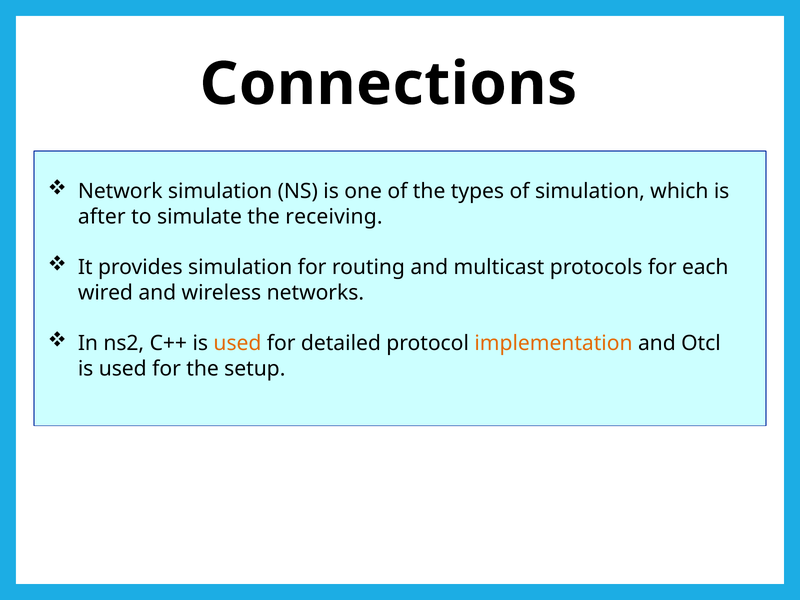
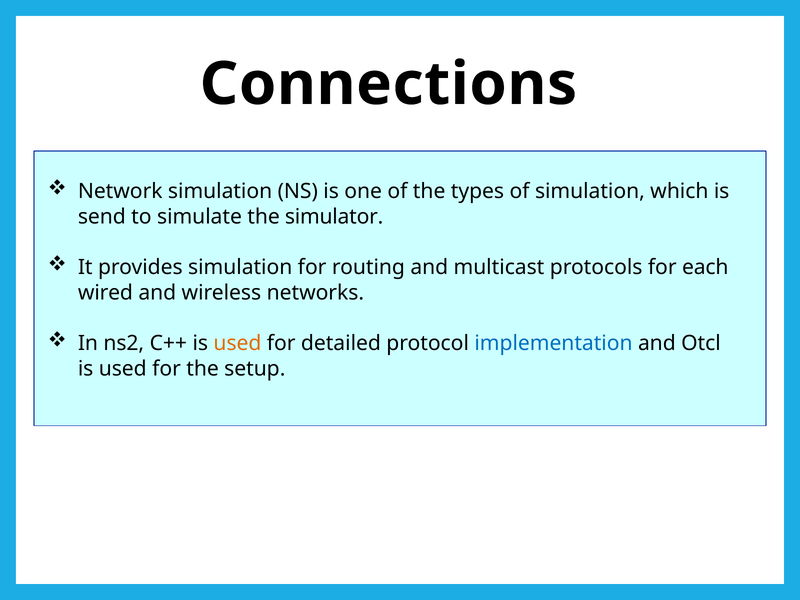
after: after -> send (102, 217)
receiving: receiving -> simulator (334, 217)
implementation colour: orange -> blue (554, 343)
